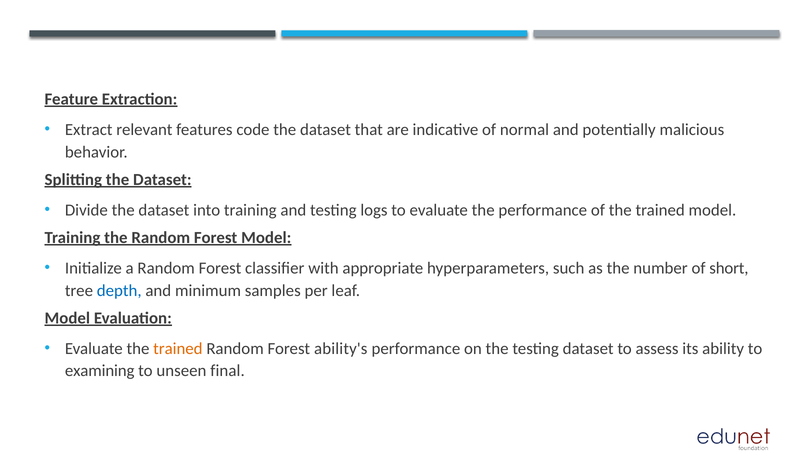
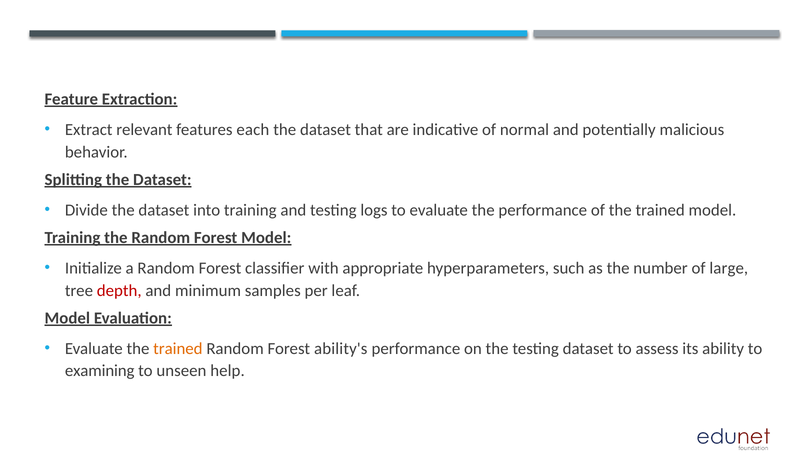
code: code -> each (253, 130)
short: short -> large (729, 268)
depth colour: blue -> red (119, 291)
final: final -> help (228, 371)
